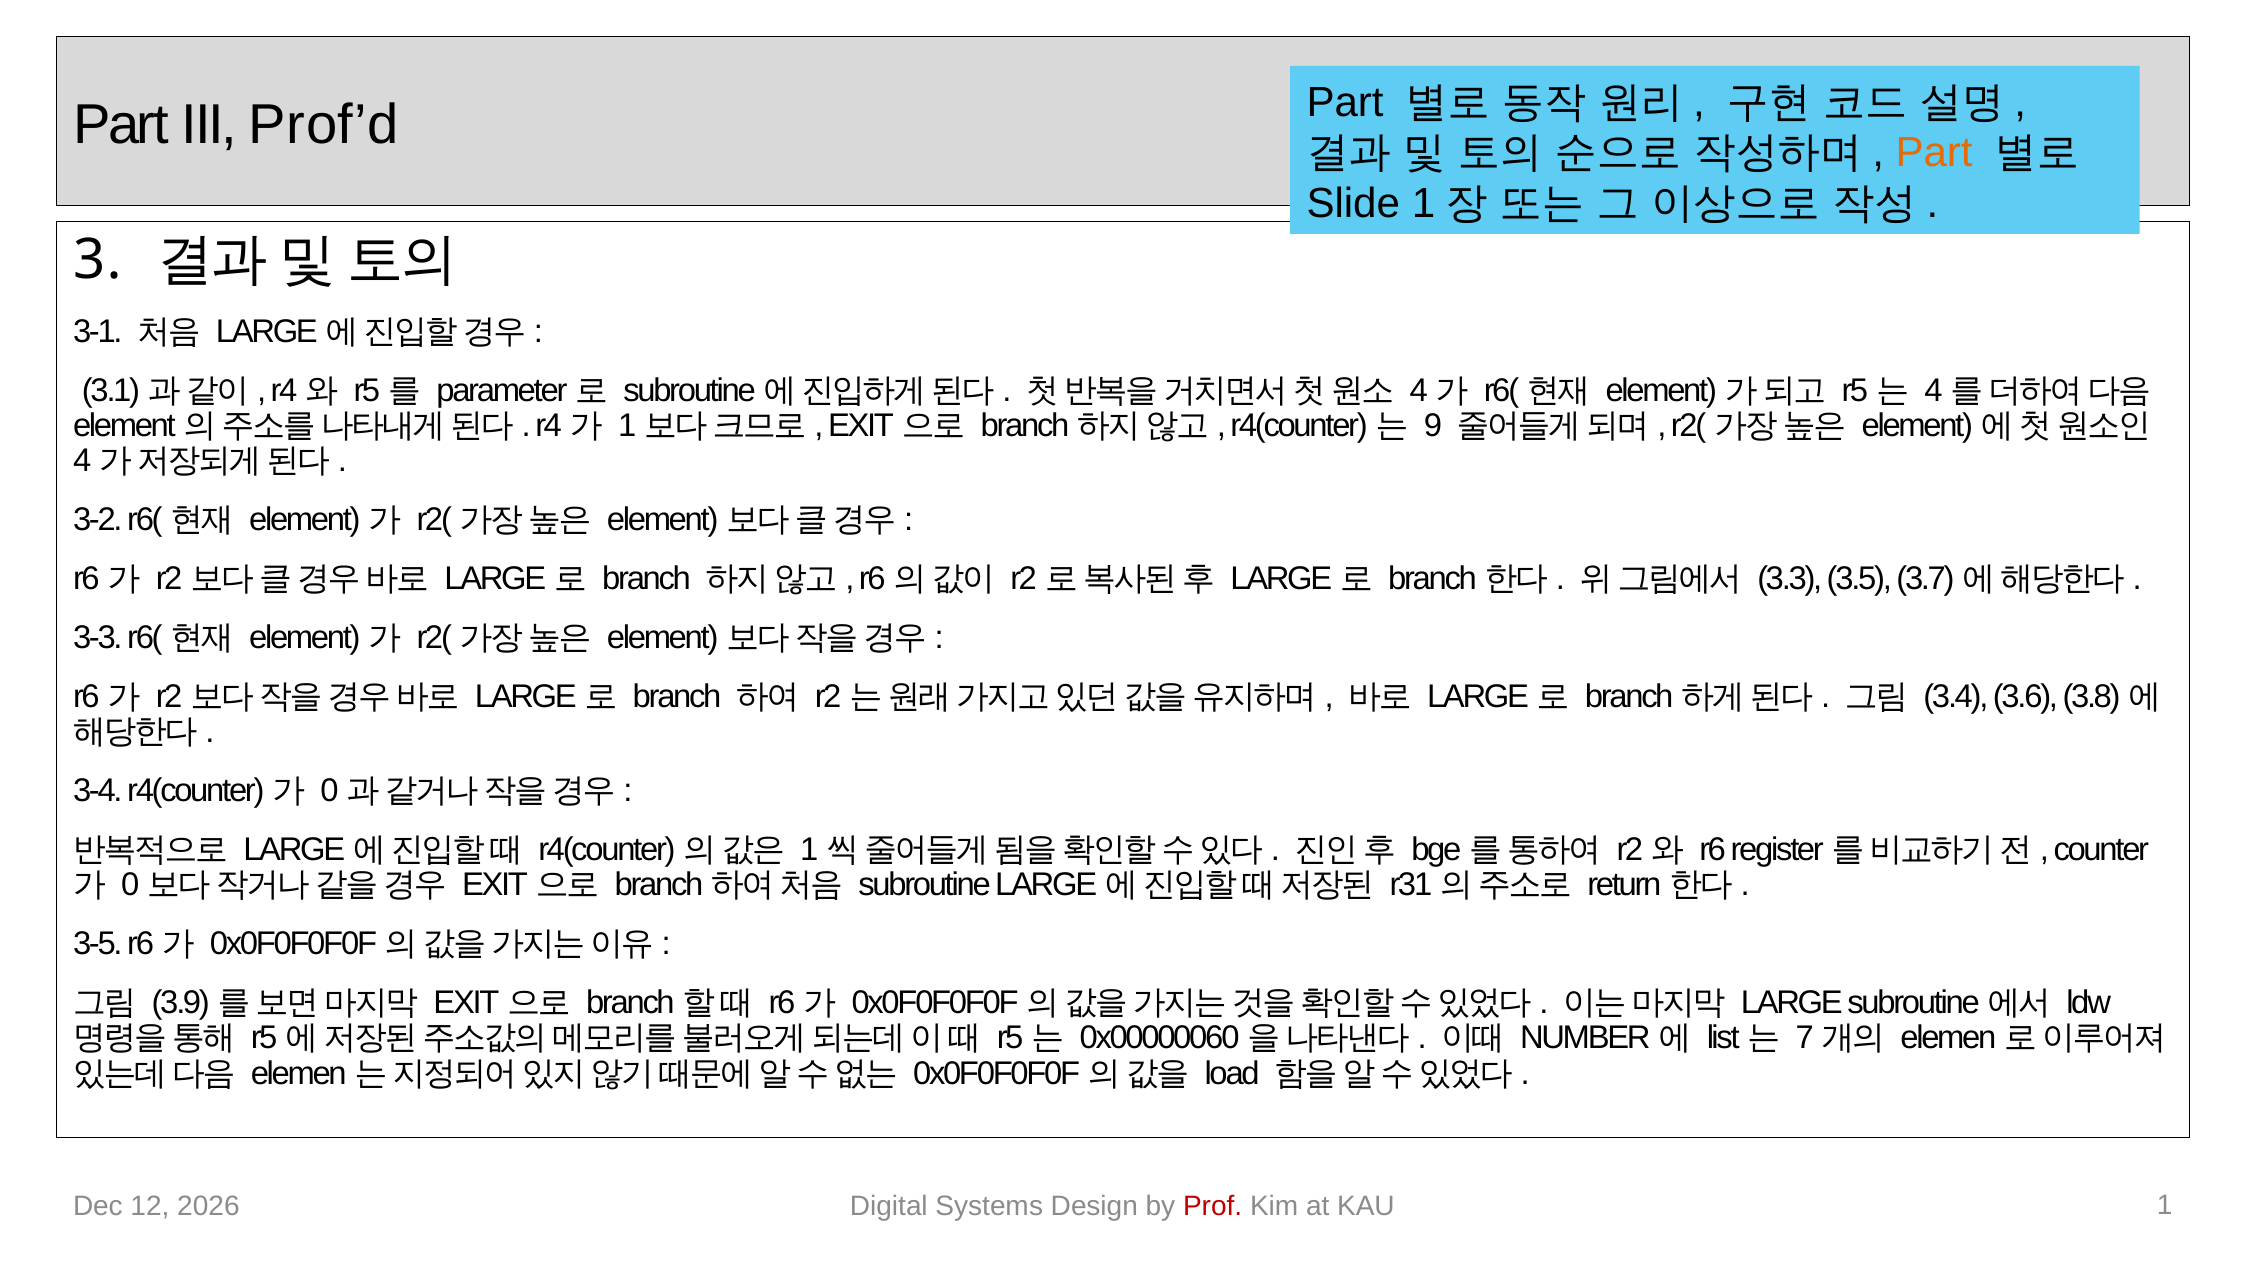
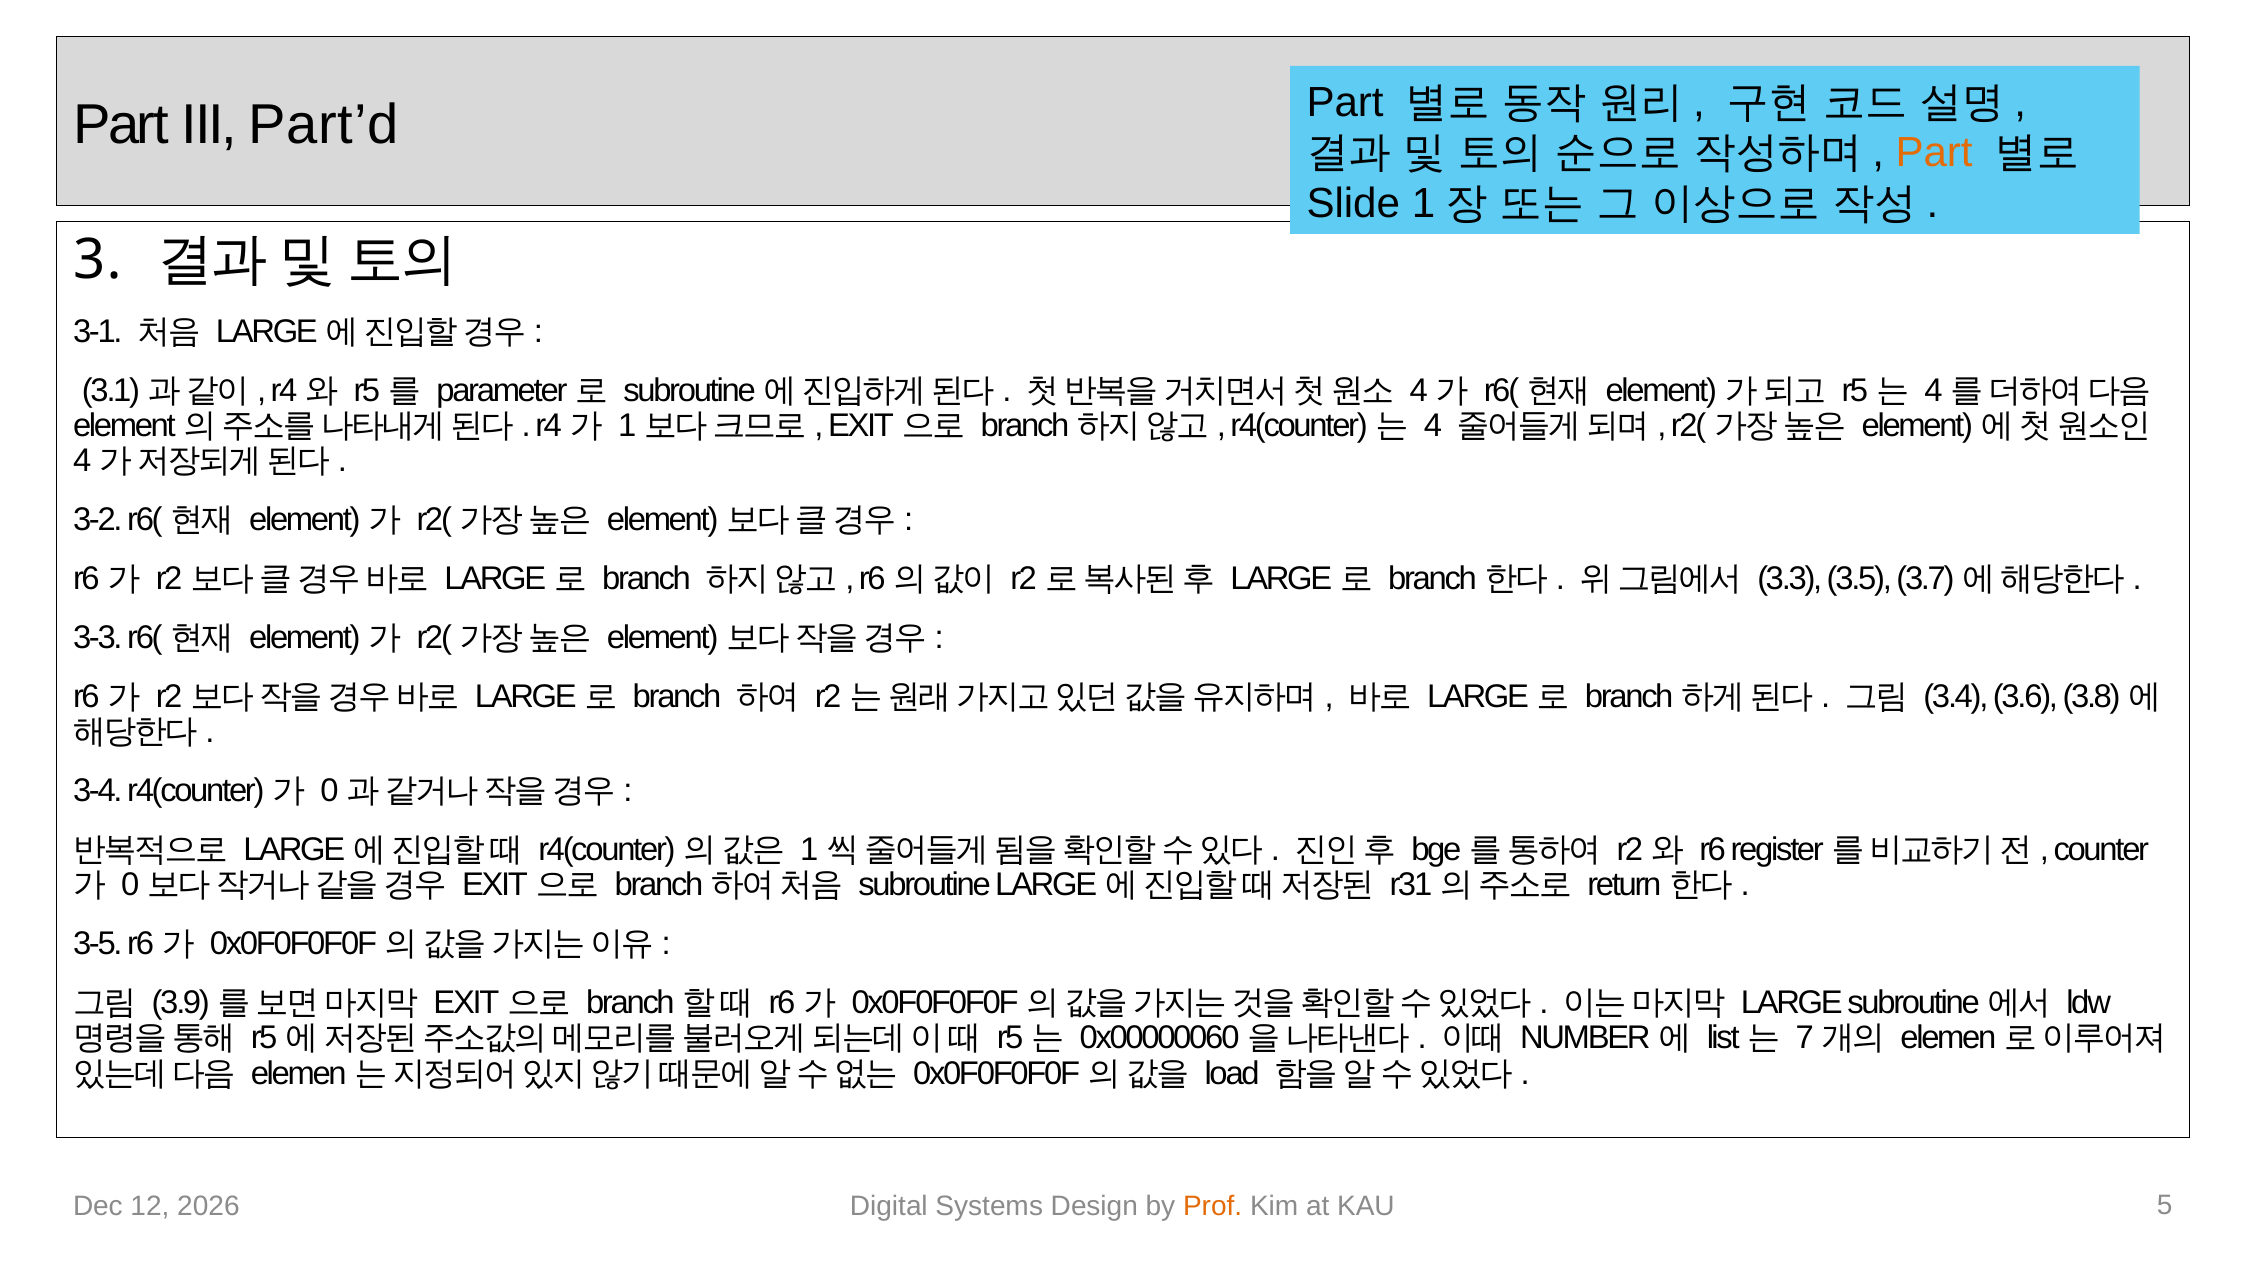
Prof’d: Prof’d -> Part’d (324, 125)
9: 9 -> 4 (1433, 426)
Prof colour: red -> orange (1213, 1206)
1: 1 -> 5 (2165, 1205)
